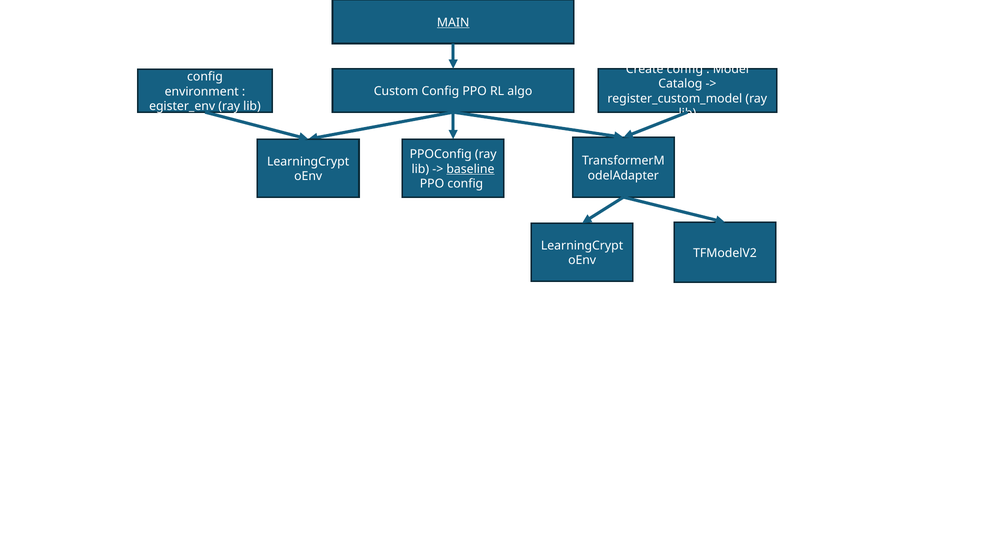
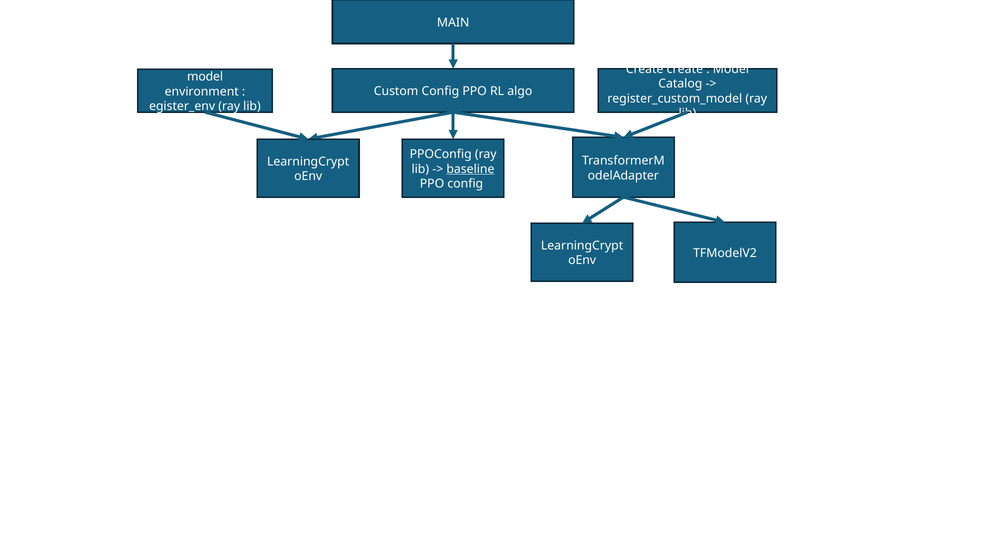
MAIN underline: present -> none (453, 23)
Create config: config -> create (685, 69)
config: config -> model (205, 77)
